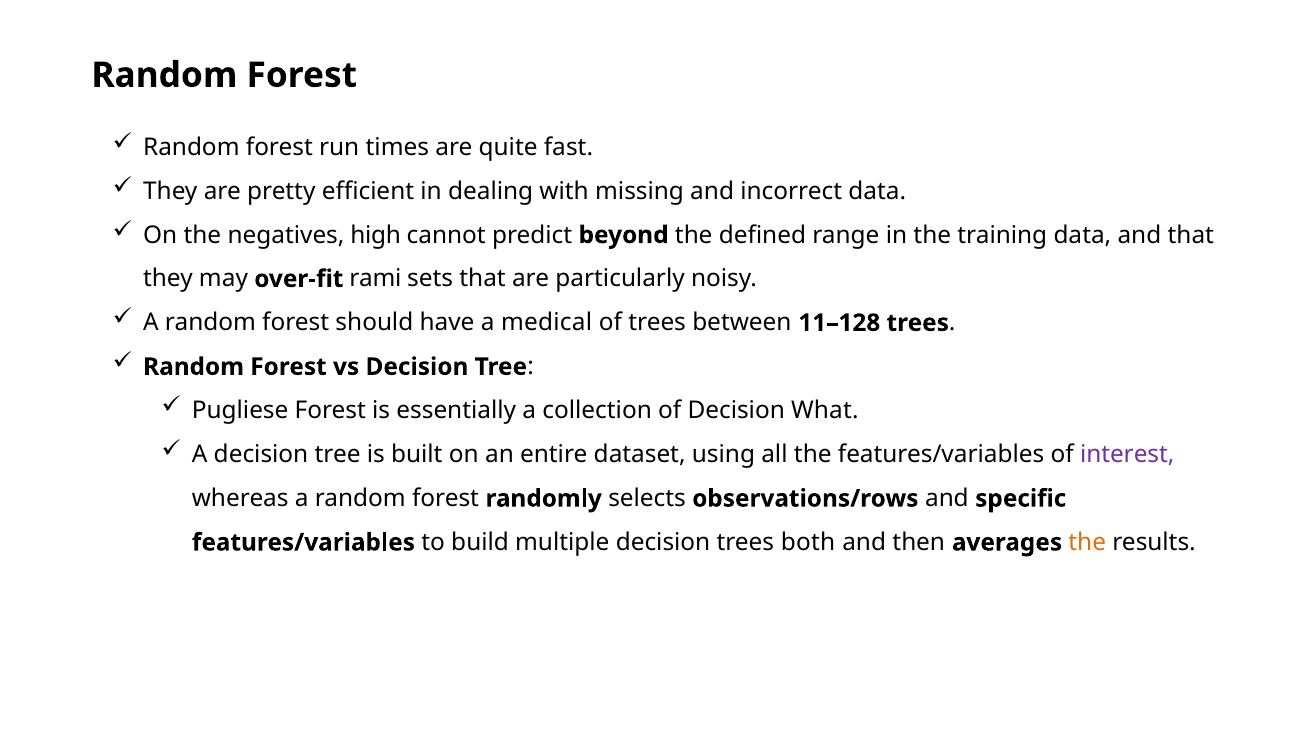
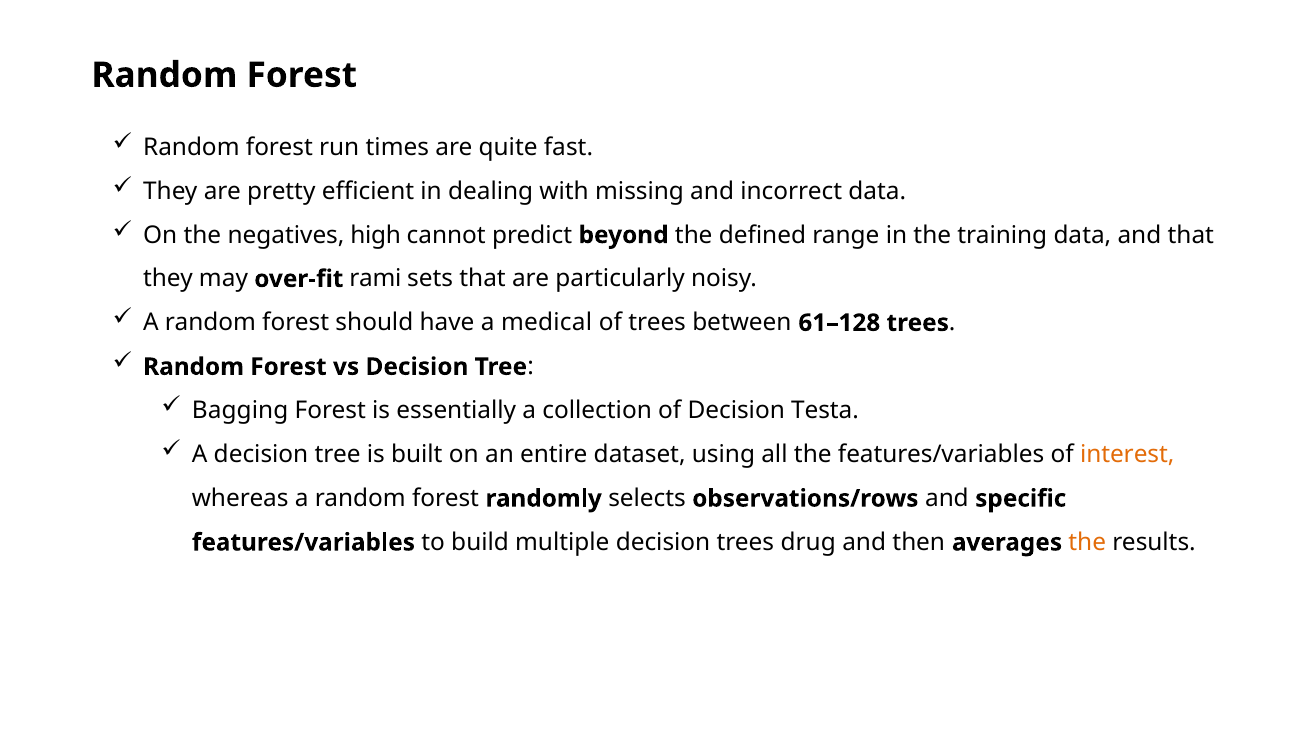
11–128: 11–128 -> 61–128 (839, 323)
Pugliese: Pugliese -> Bagging (240, 411)
What: What -> Testa (825, 411)
interest colour: purple -> orange (1127, 455)
both: both -> drug (808, 542)
